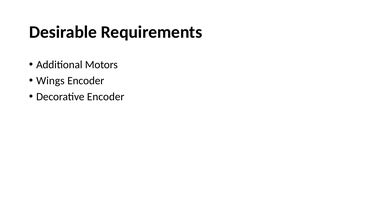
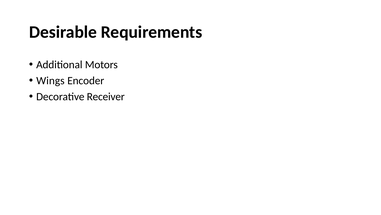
Decorative Encoder: Encoder -> Receiver (106, 96)
